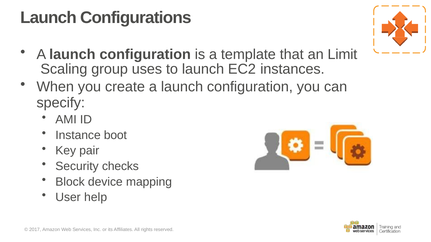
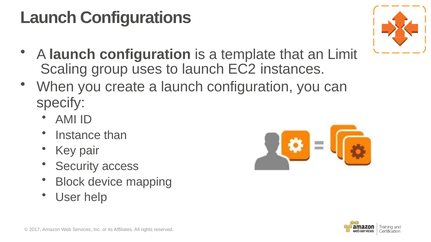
boot: boot -> than (115, 135)
checks: checks -> access (120, 167)
